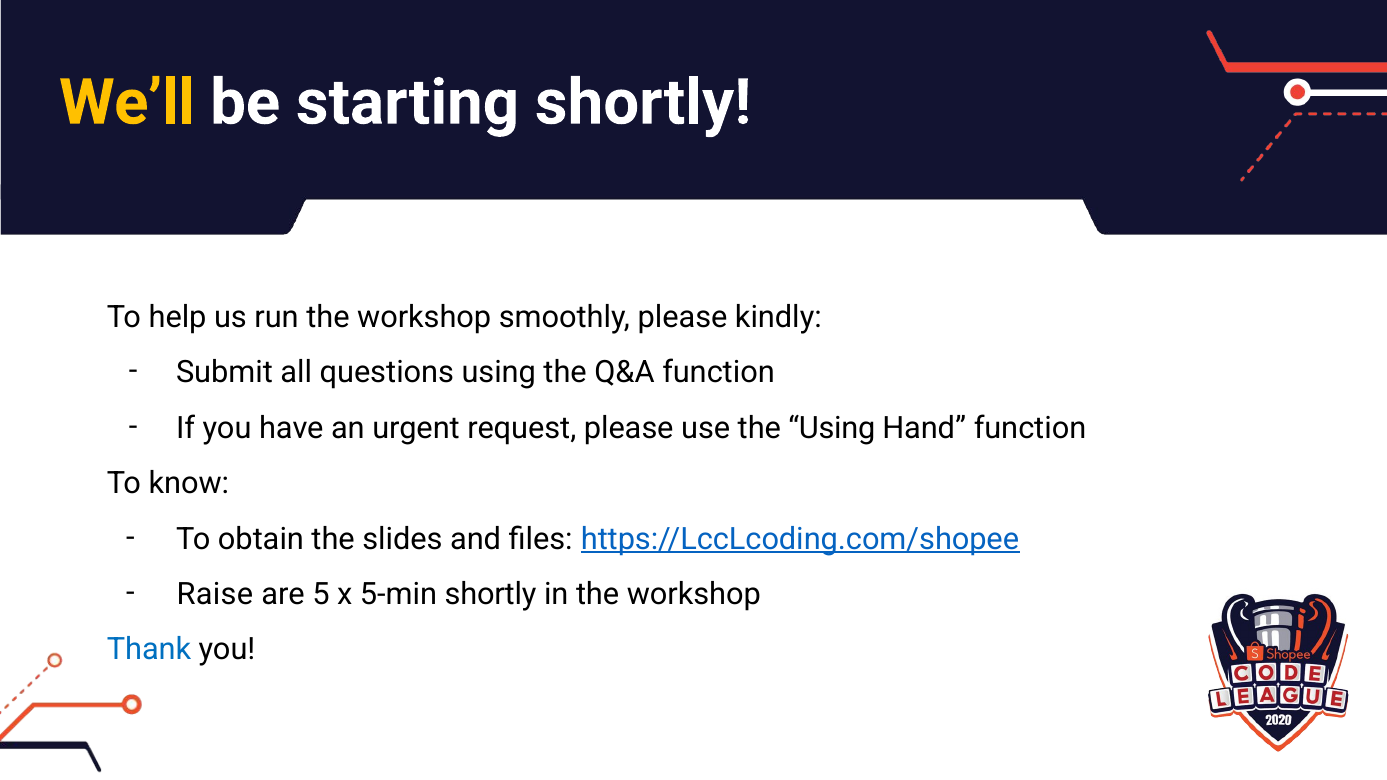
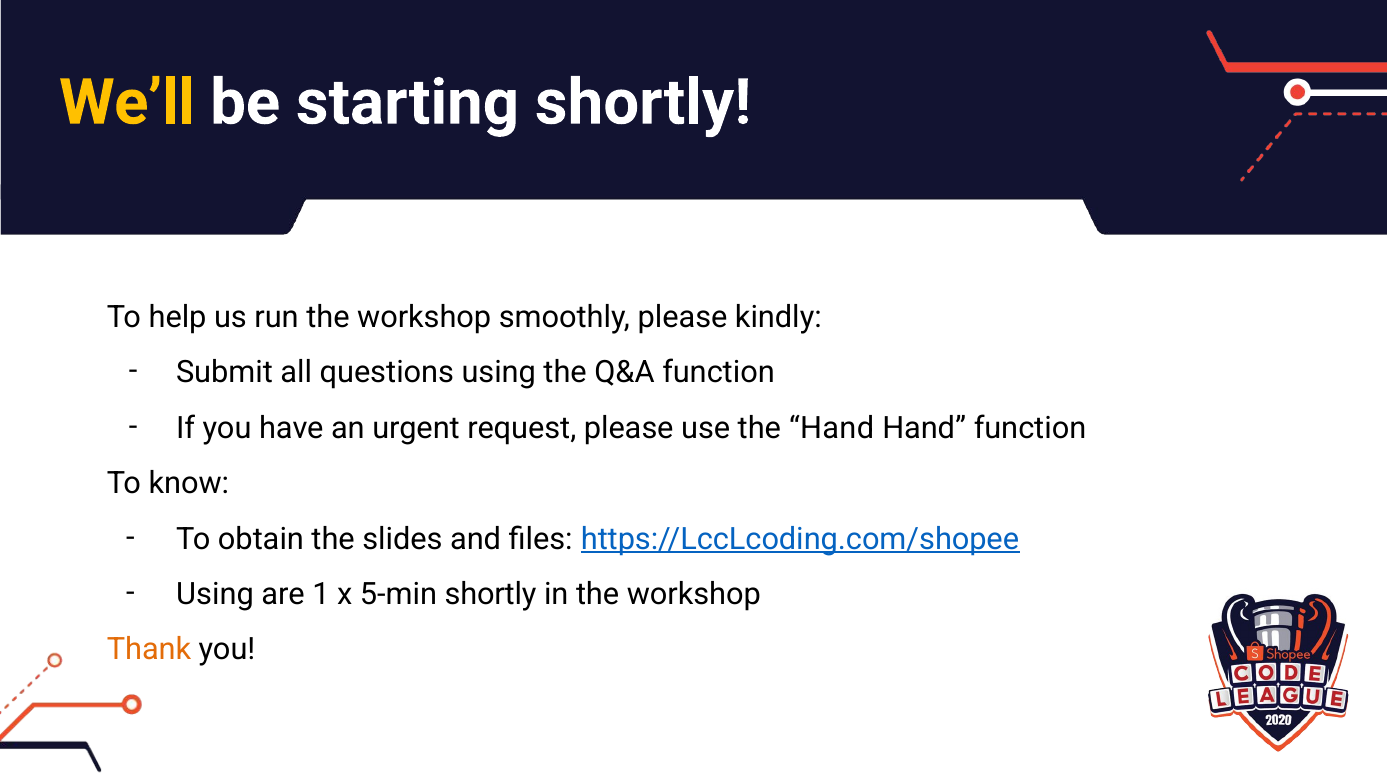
the Using: Using -> Hand (832, 428)
Raise: Raise -> Using (215, 594)
5: 5 -> 1 (321, 594)
Thank colour: blue -> orange (149, 650)
